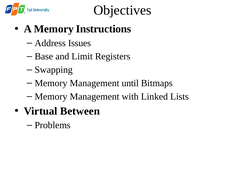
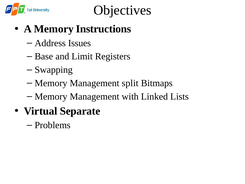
until: until -> split (130, 83)
Between: Between -> Separate (80, 111)
